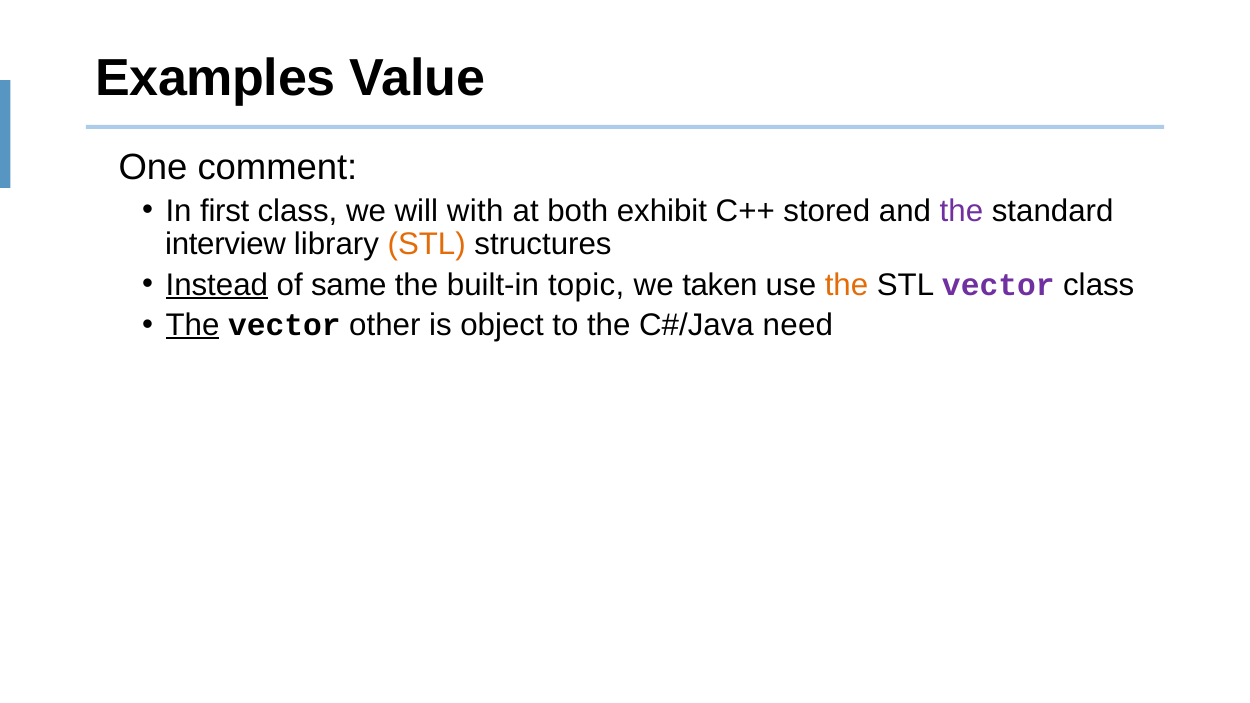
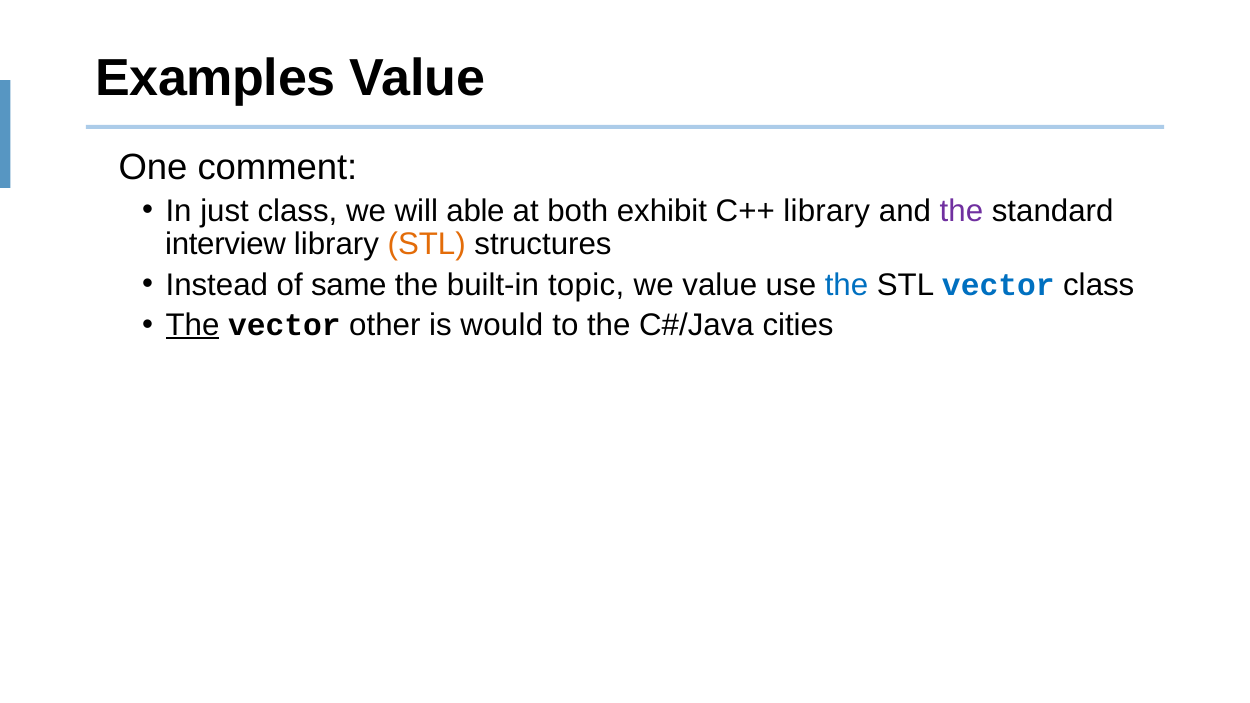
first: first -> just (225, 211)
with: with -> able (476, 211)
C++ stored: stored -> library (827, 211)
Instead underline: present -> none (217, 285)
we taken: taken -> value (720, 285)
the colour: orange -> blue (846, 285)
vector colour: purple -> blue (998, 285)
object: object -> would (502, 325)
need: need -> cities (798, 325)
